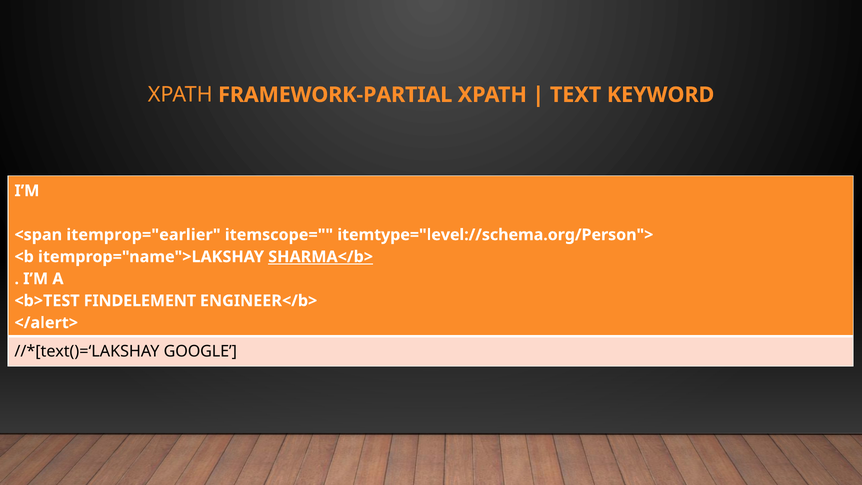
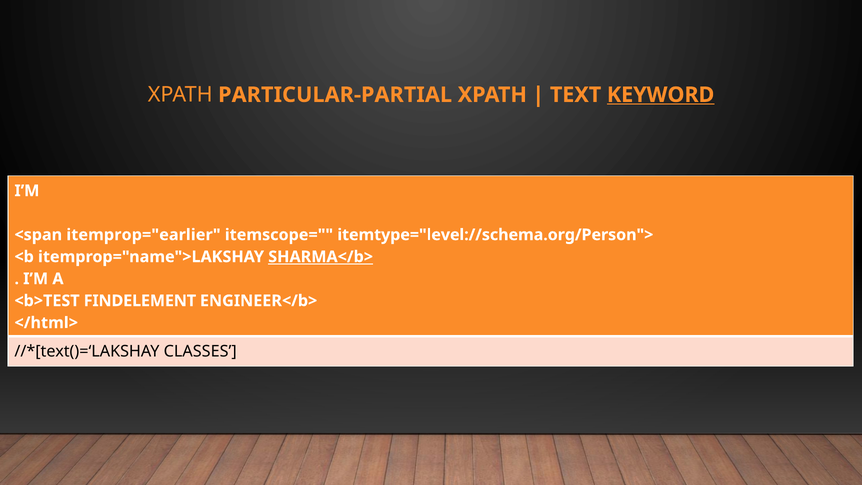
FRAMEWORK-PARTIAL: FRAMEWORK-PARTIAL -> PARTICULAR-PARTIAL (335, 95)
KEYWORD underline: none -> present (661, 95)
</alert>: </alert> -> </html> (46, 323)
GOOGLE: GOOGLE -> CLASSES (200, 351)
